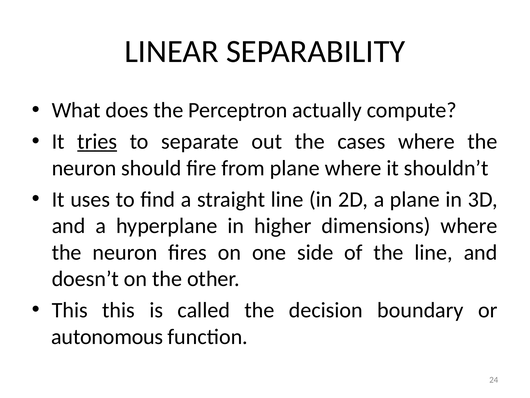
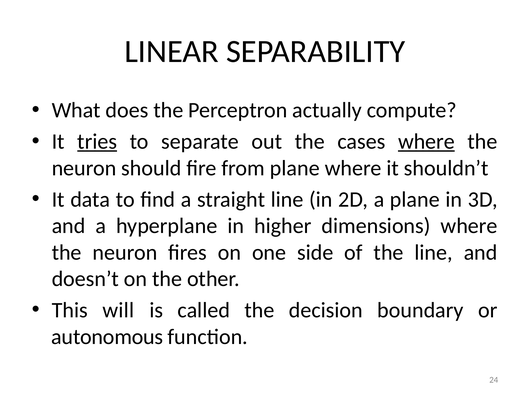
where underline: none -> present (426, 141)
uses: uses -> data (90, 199)
This this: this -> will (118, 310)
